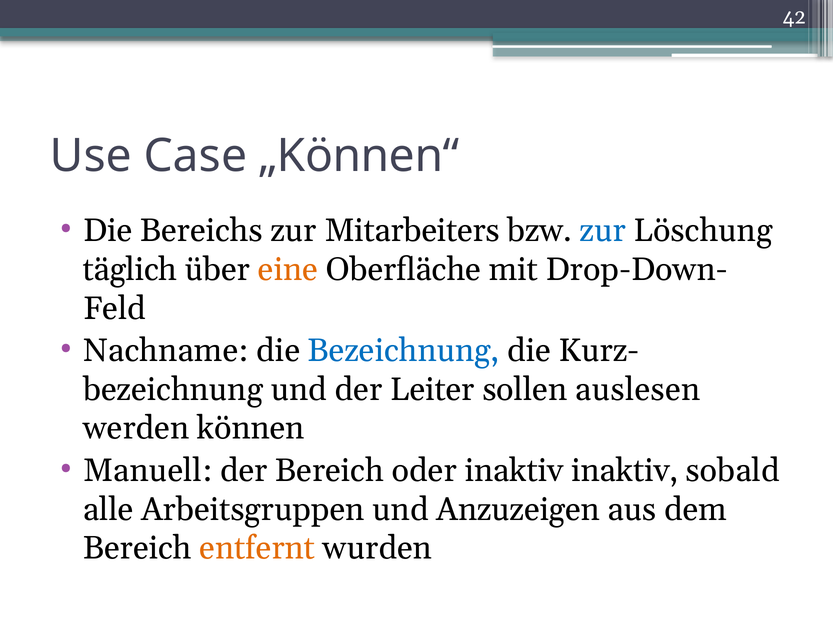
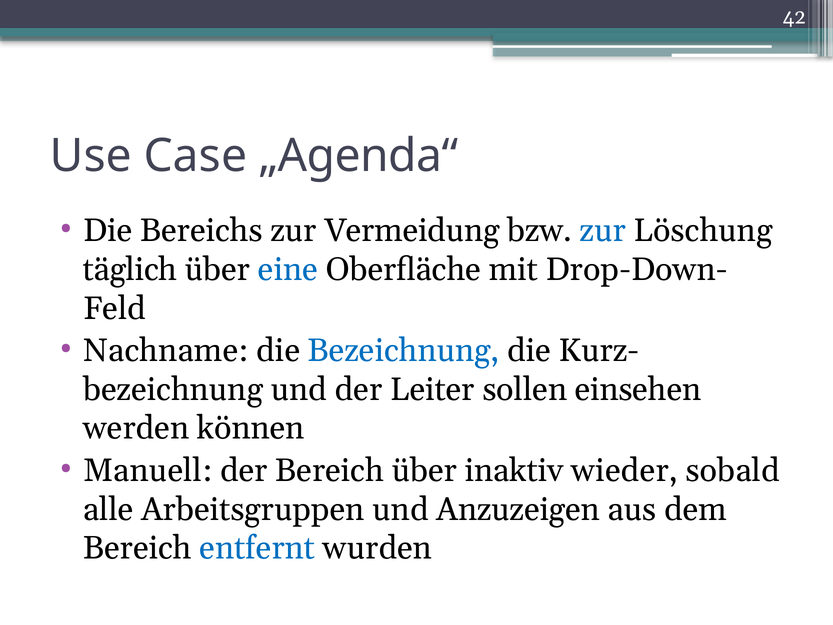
„Können“: „Können“ -> „Agenda“ (359, 156)
Mitarbeiters: Mitarbeiters -> Vermeidung (412, 231)
eine colour: orange -> blue (288, 269)
auslesen: auslesen -> einsehen (638, 389)
Bereich oder: oder -> über (424, 470)
inaktiv inaktiv: inaktiv -> wieder (625, 470)
entfernt colour: orange -> blue (257, 548)
